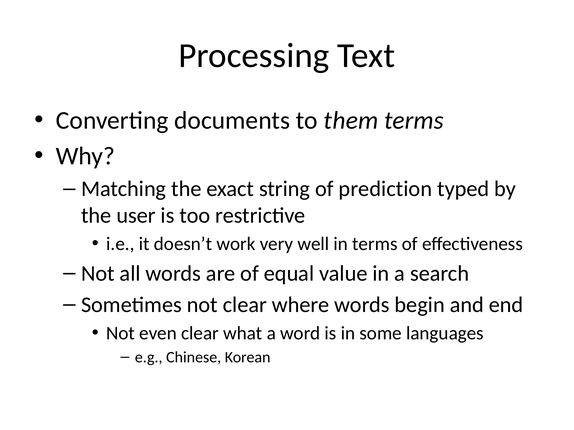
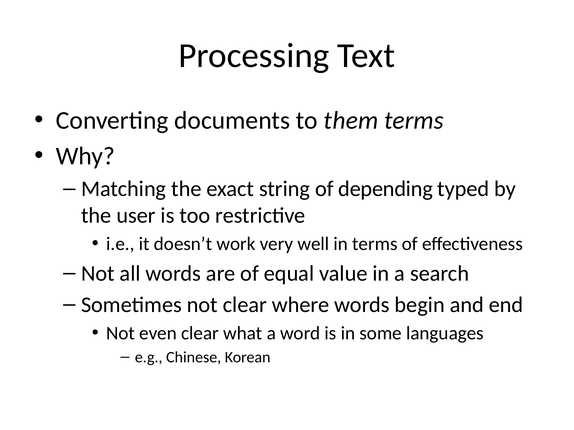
prediction: prediction -> depending (386, 189)
